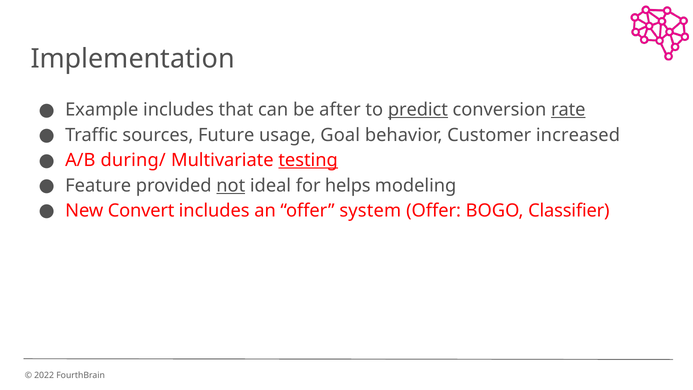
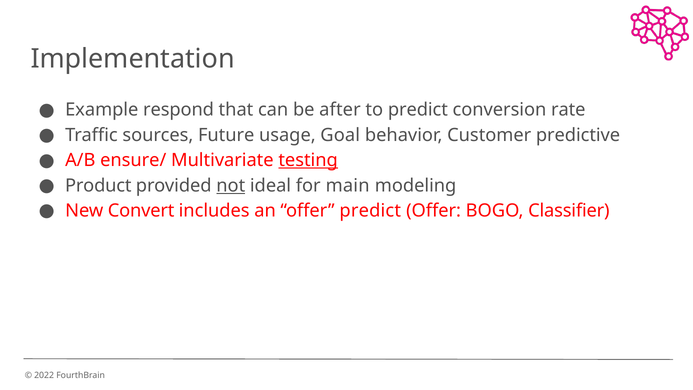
Example includes: includes -> respond (179, 110)
predict underline: present -> none (418, 110)
rate underline: present -> none (568, 110)
increased: increased -> predictive (578, 135)
during/: during/ -> ensure/ (133, 160)
Feature: Feature -> Product (98, 185)
helps: helps -> main (348, 185)
offer system: system -> predict (370, 211)
